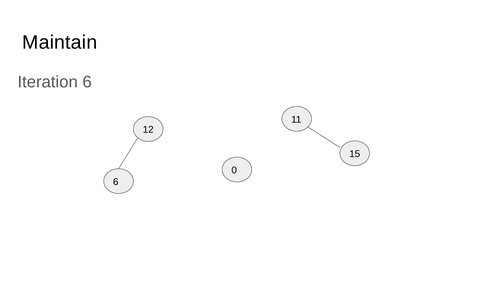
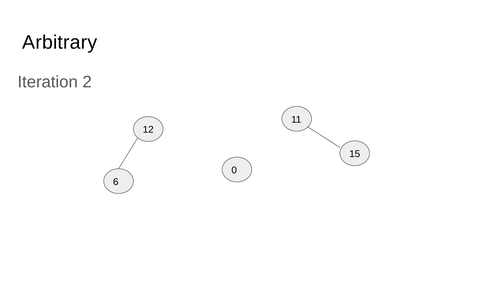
Maintain: Maintain -> Arbitrary (60, 42)
Iteration 6: 6 -> 2 (87, 82)
